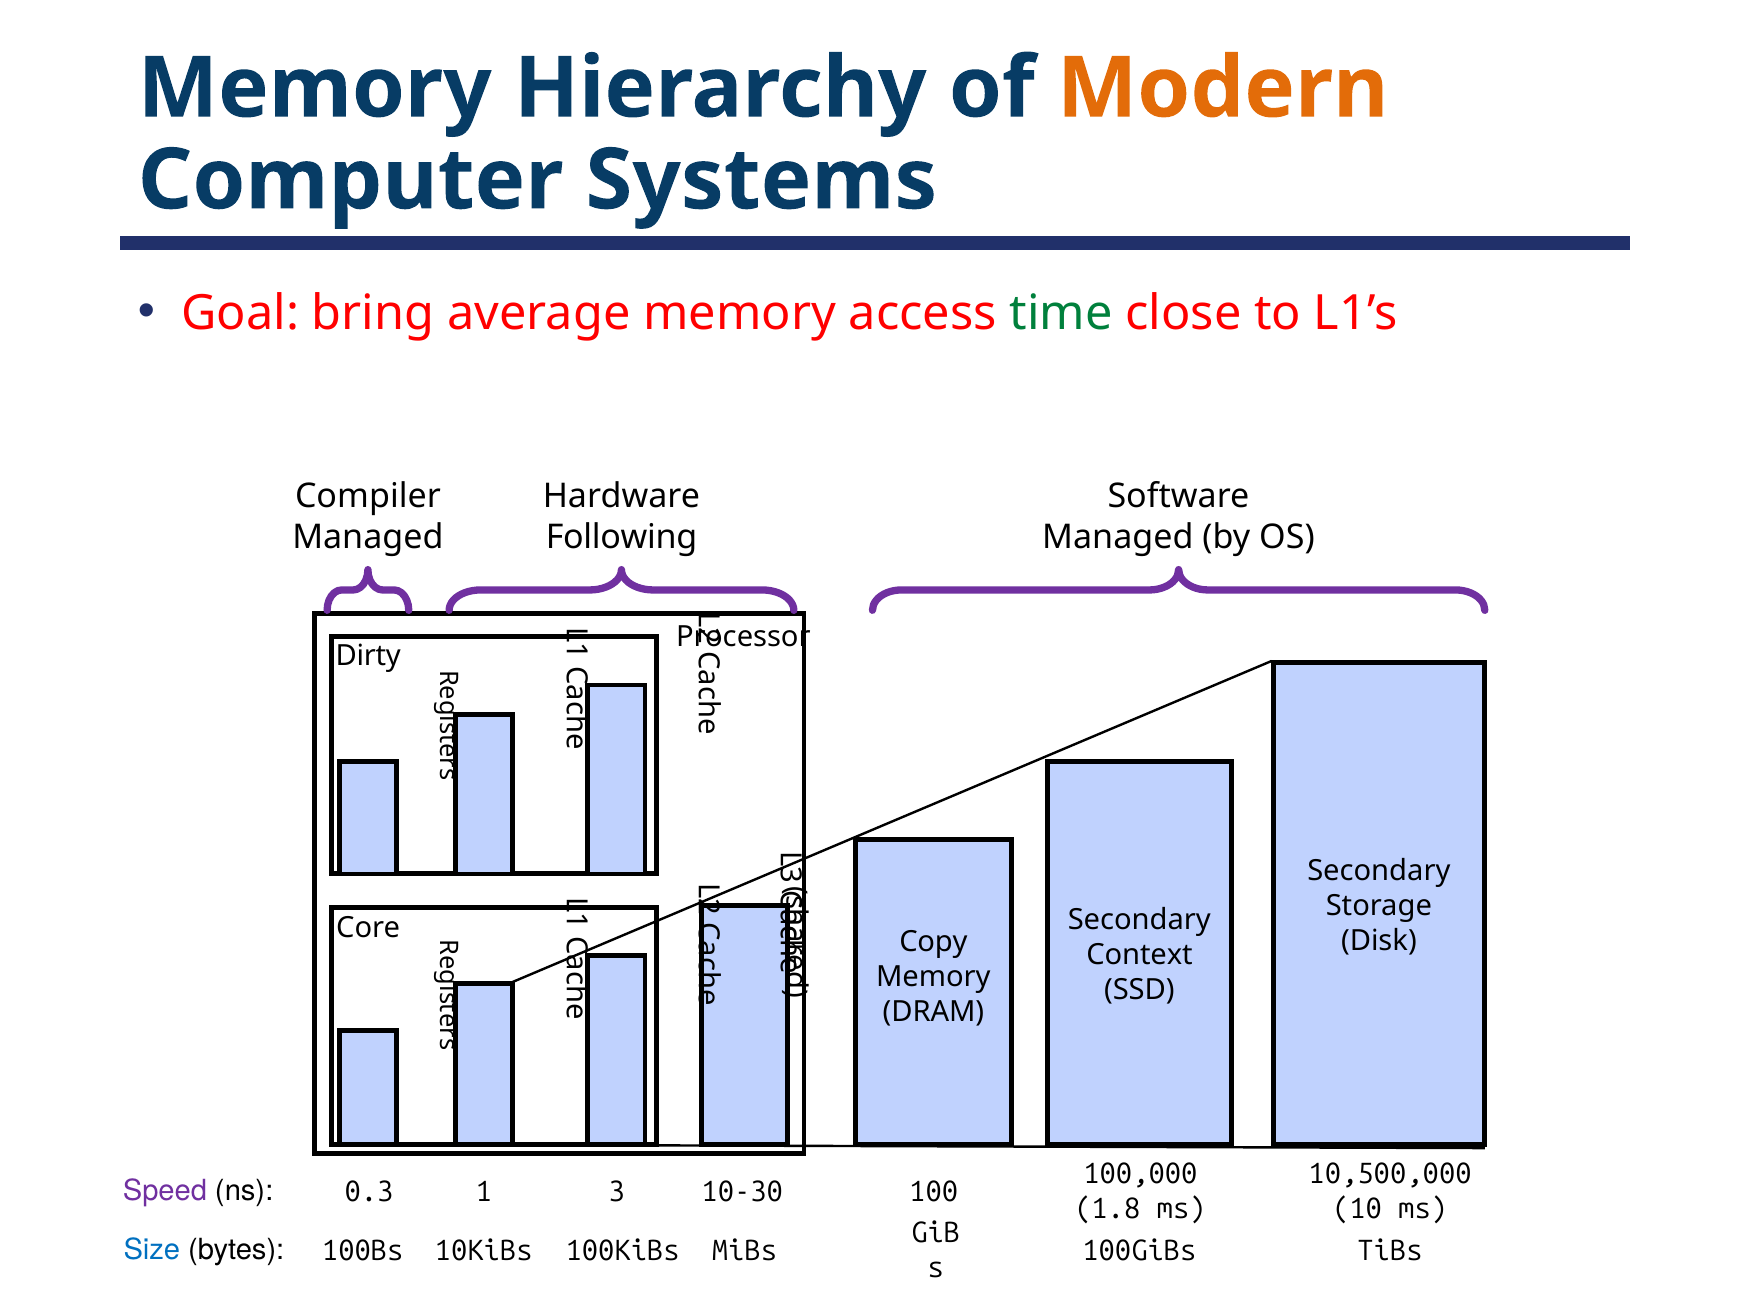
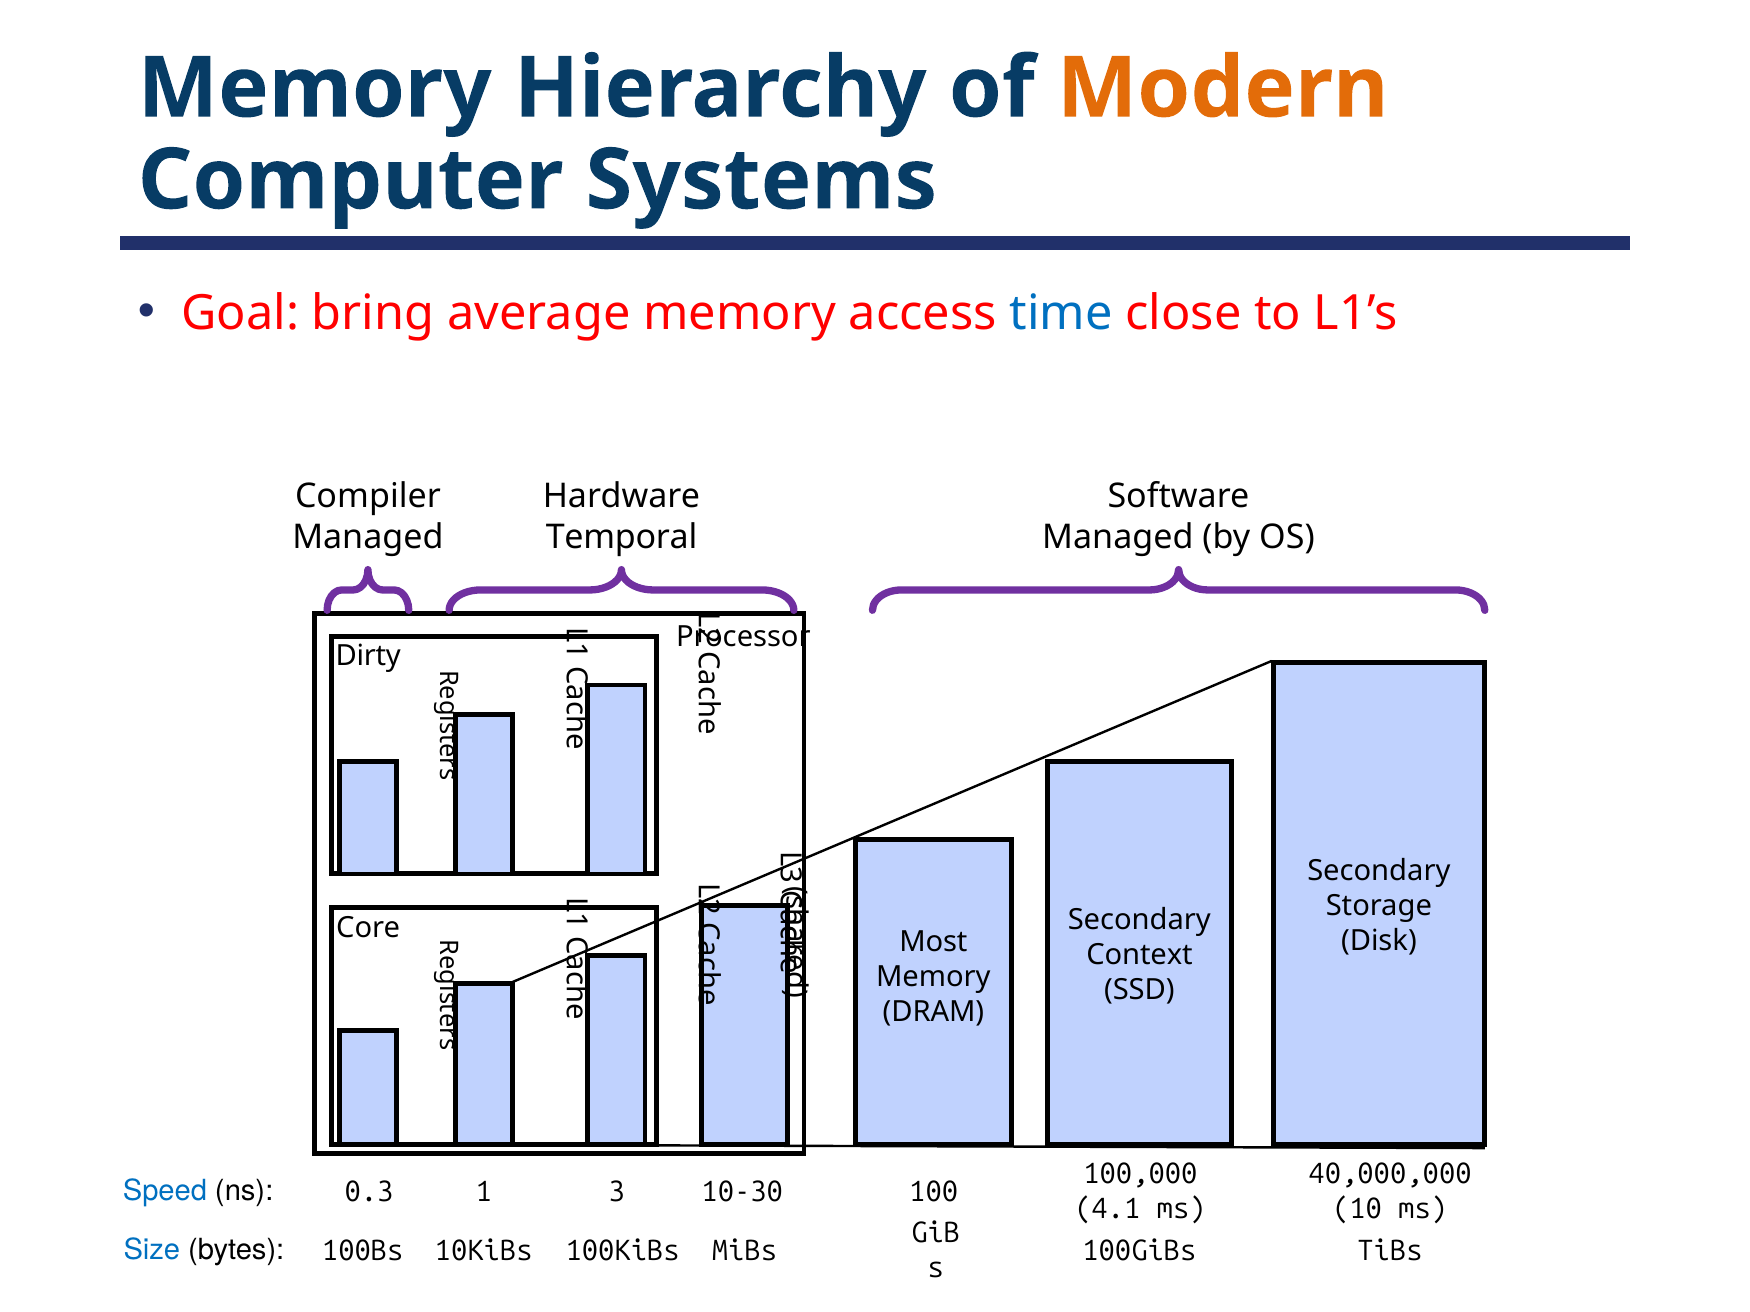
time colour: green -> blue (1061, 314)
Following: Following -> Temporal (622, 537)
Copy: Copy -> Most (933, 942)
10,500,000: 10,500,000 -> 40,000,000 (1390, 1174)
Speed colour: purple -> blue (165, 1192)
1.8: 1.8 -> 4.1 (1108, 1209)
